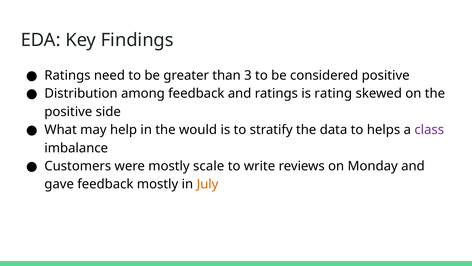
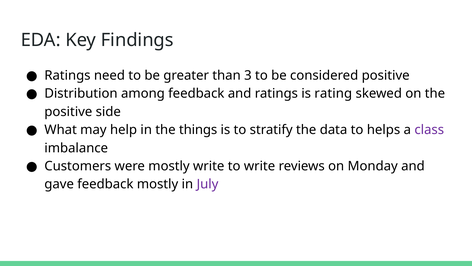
would: would -> things (198, 130)
mostly scale: scale -> write (209, 166)
July colour: orange -> purple (207, 184)
